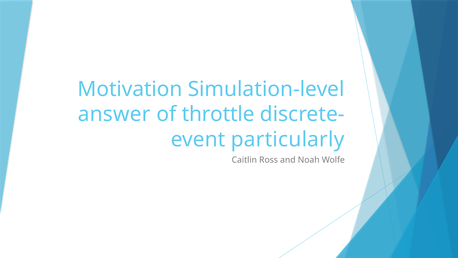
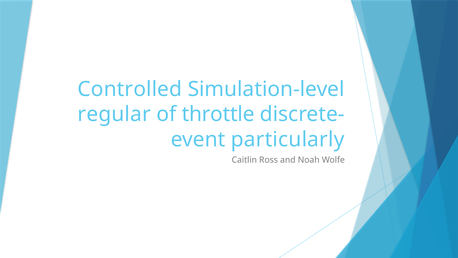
Motivation: Motivation -> Controlled (130, 89)
answer: answer -> regular (114, 114)
